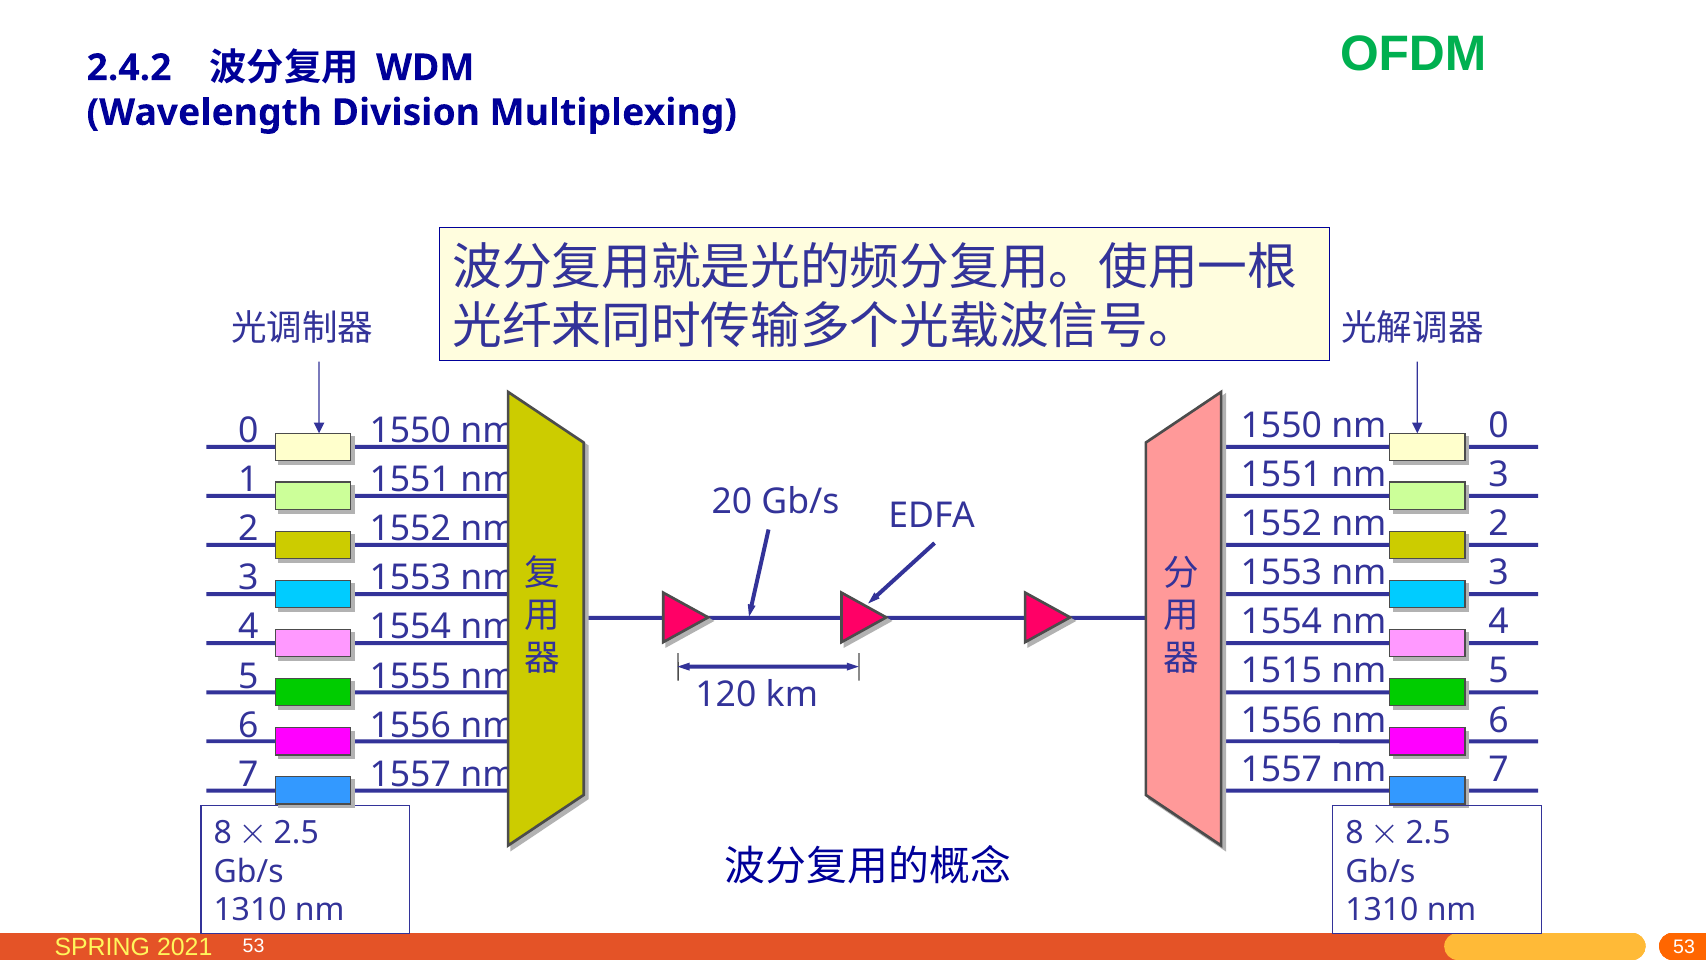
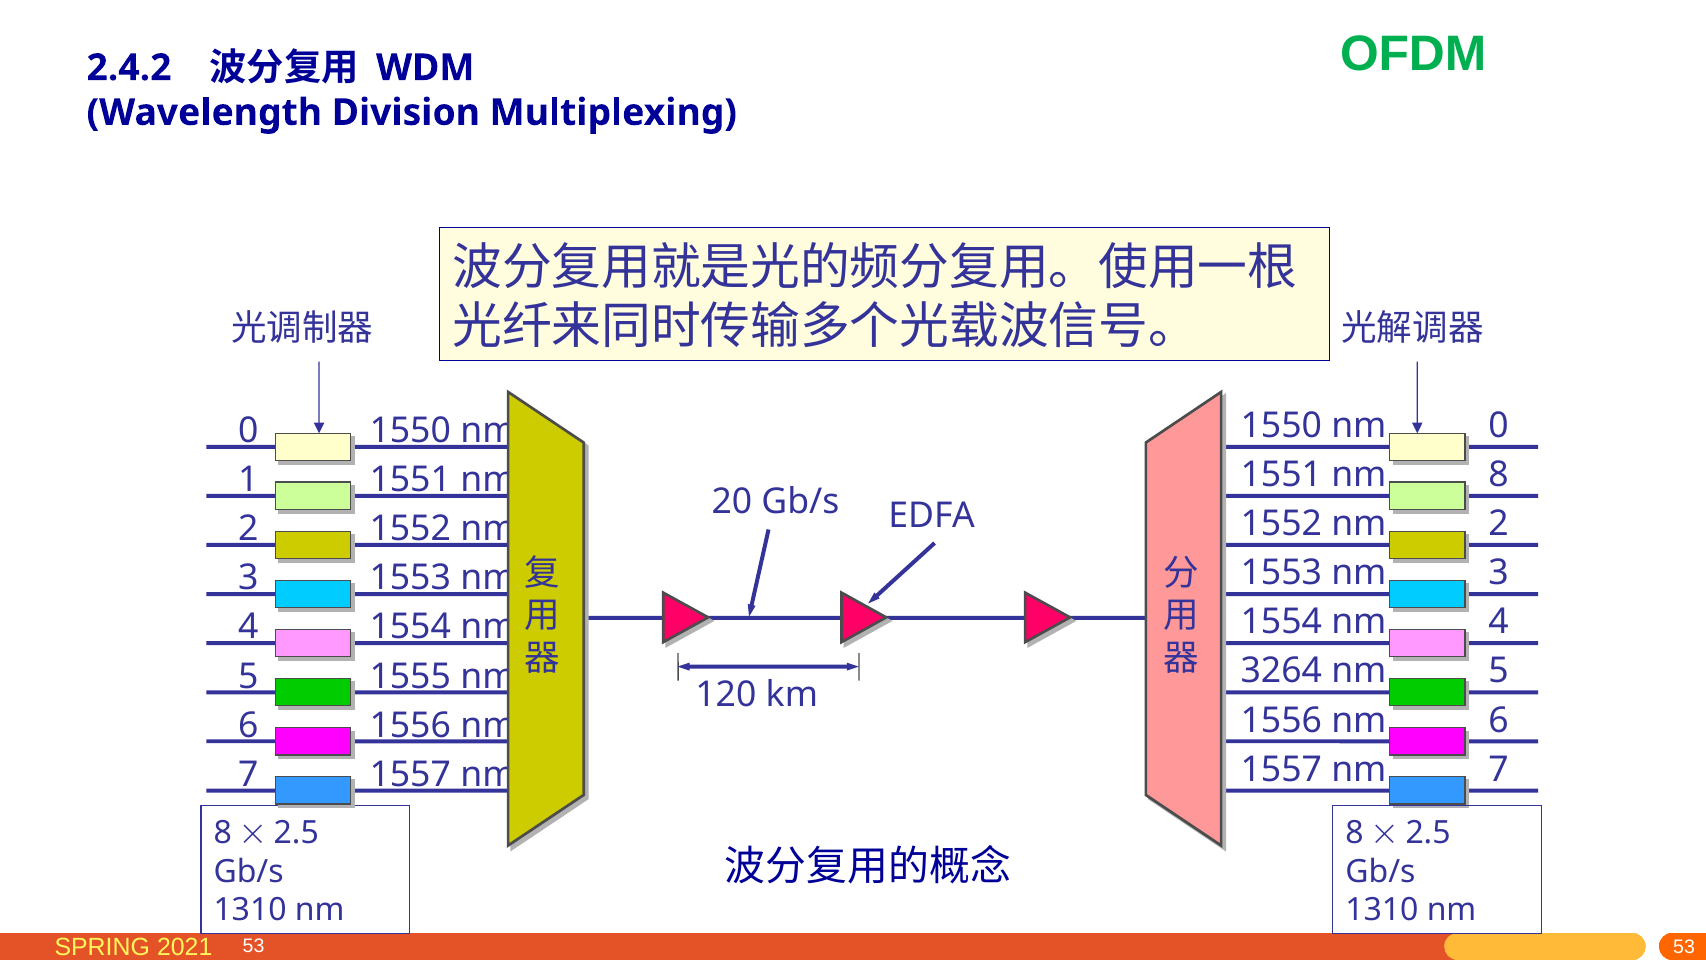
1551 nm 3: 3 -> 8 (1499, 475)
1515: 1515 -> 3264 (1281, 671)
